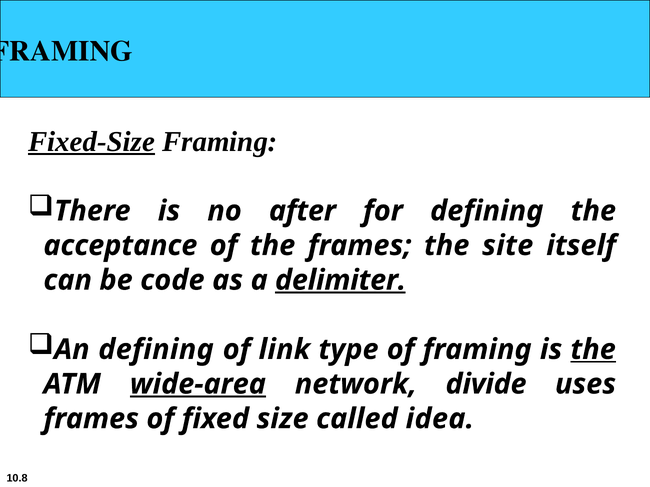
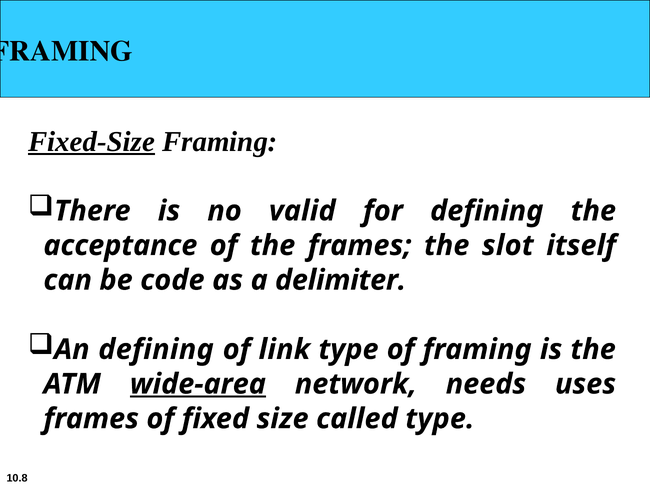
after: after -> valid (302, 211)
site: site -> slot (508, 246)
delimiter underline: present -> none (341, 280)
the underline: present -> none (593, 350)
divide: divide -> needs (486, 384)
called idea: idea -> type (440, 419)
